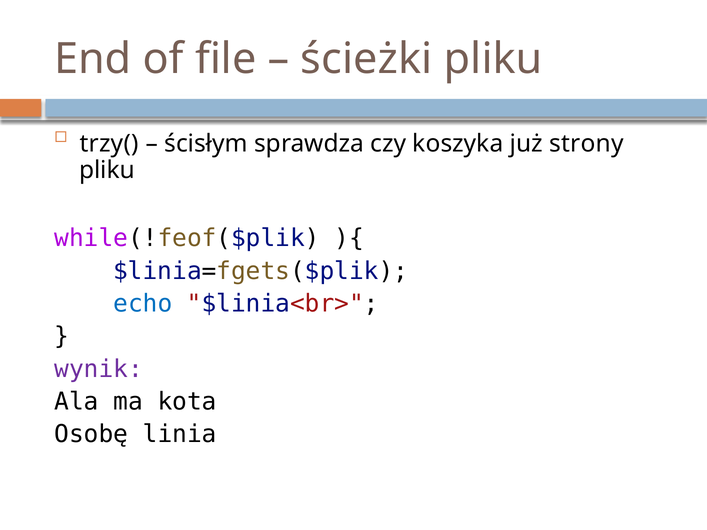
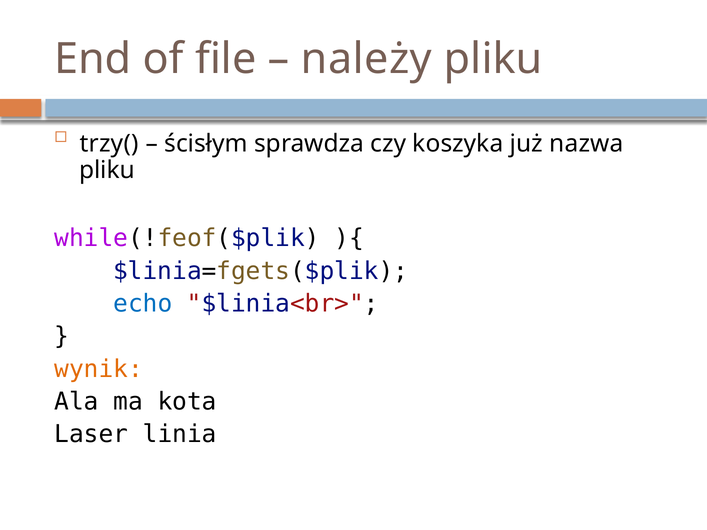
ścieżki: ścieżki -> należy (366, 59)
strony: strony -> nazwa (586, 144)
wynik colour: purple -> orange (99, 369)
Osobę: Osobę -> Laser (91, 435)
